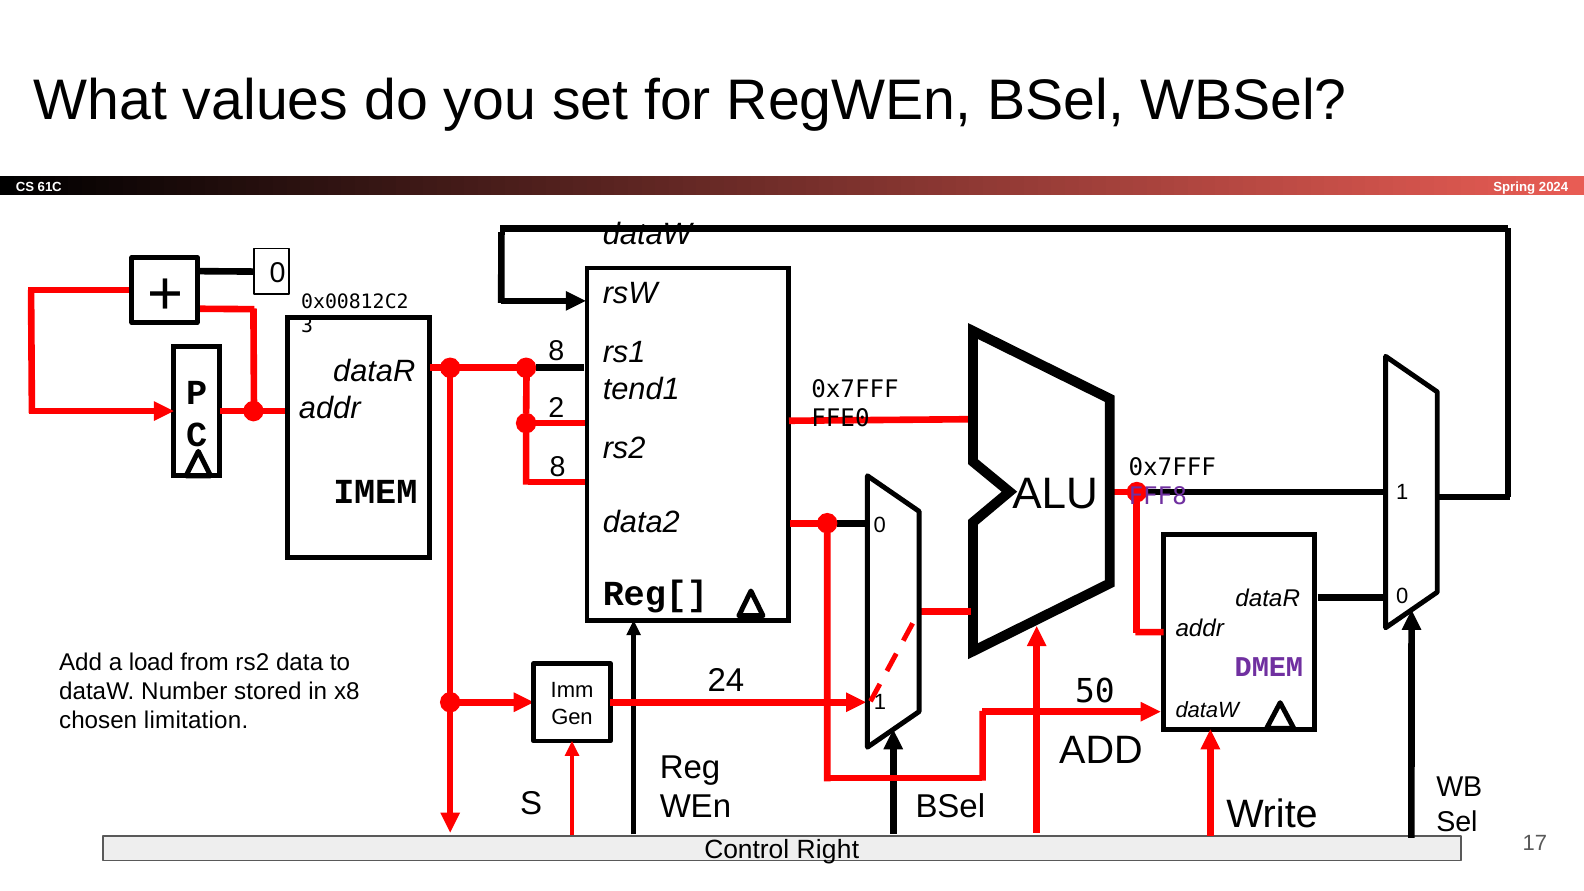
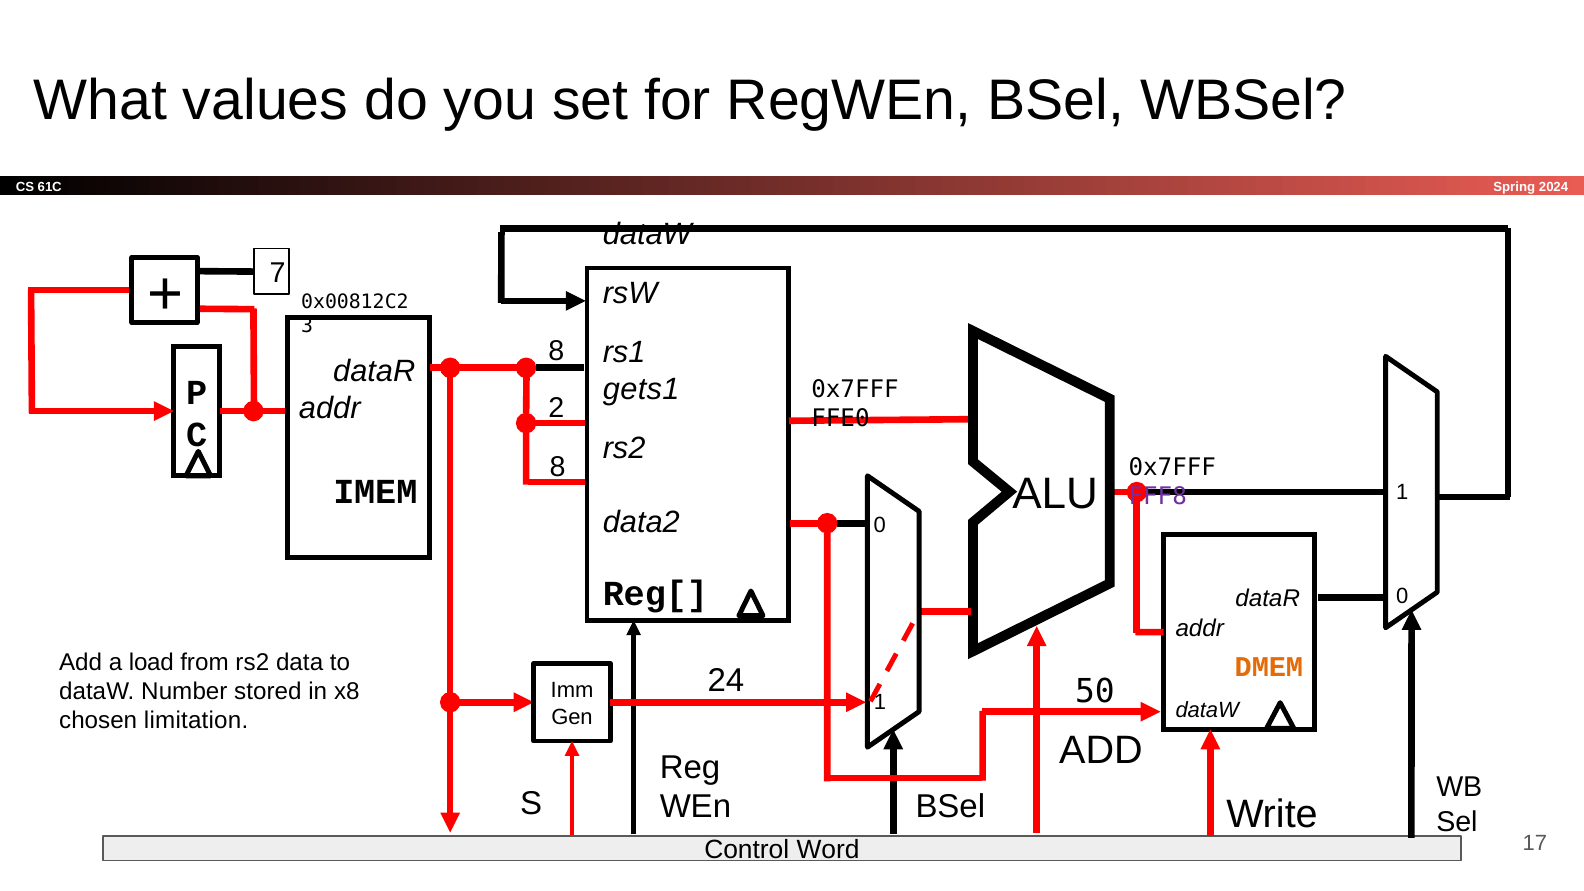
0: 0 -> 7 (278, 273)
tend1: tend1 -> gets1 (641, 389)
DMEM colour: purple -> orange (1269, 667)
Right: Right -> Word (828, 850)
